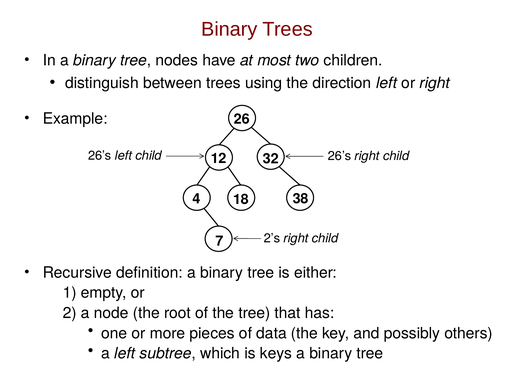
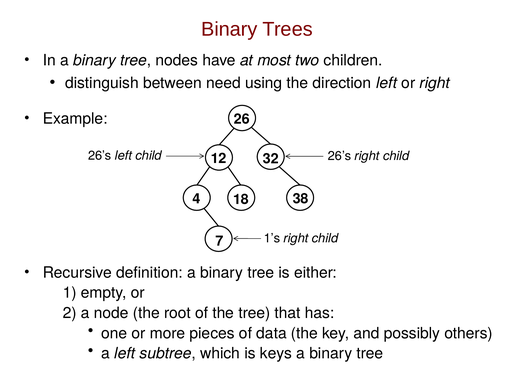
between trees: trees -> need (223, 83)
2’s: 2’s -> 1’s (272, 238)
